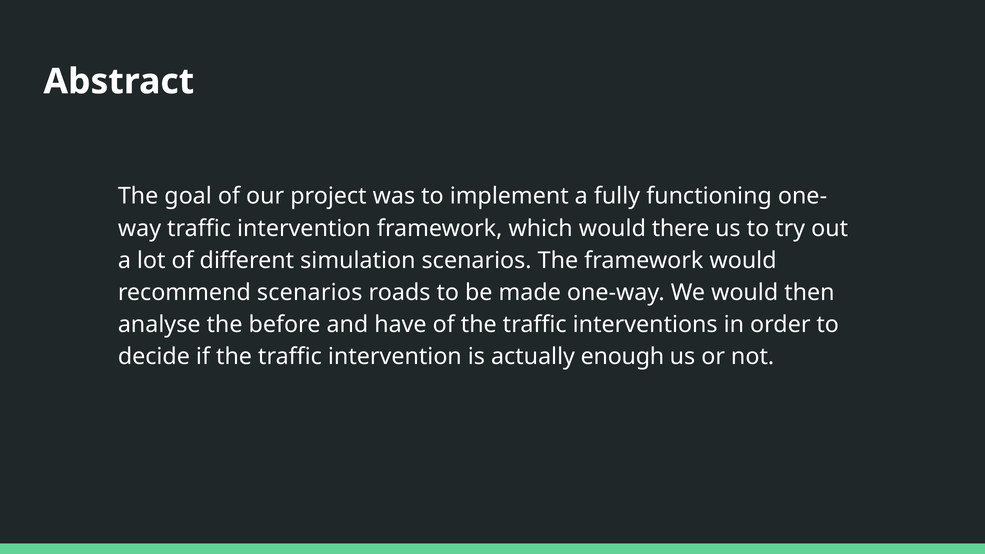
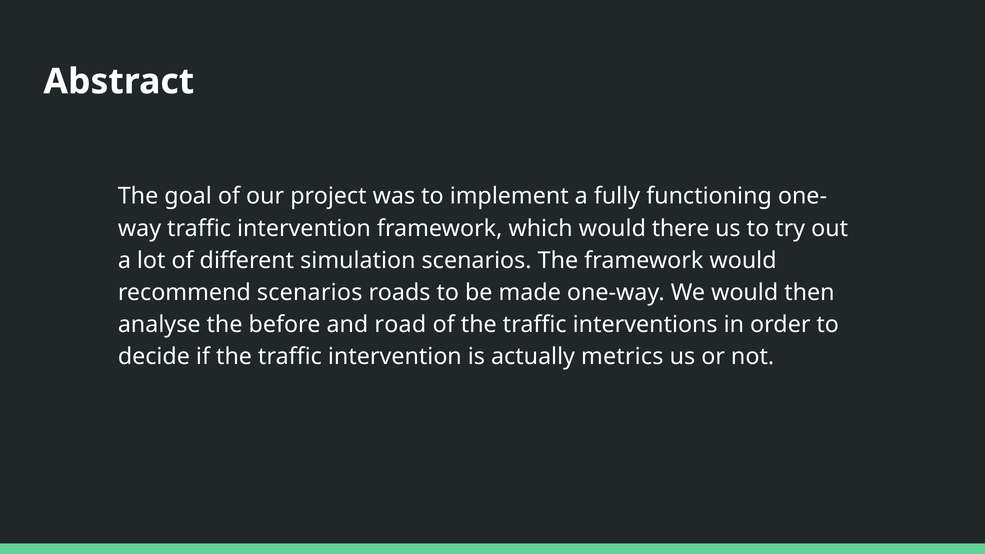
have: have -> road (400, 325)
enough: enough -> metrics (622, 357)
